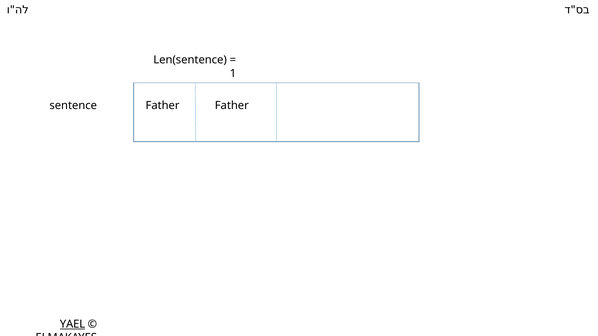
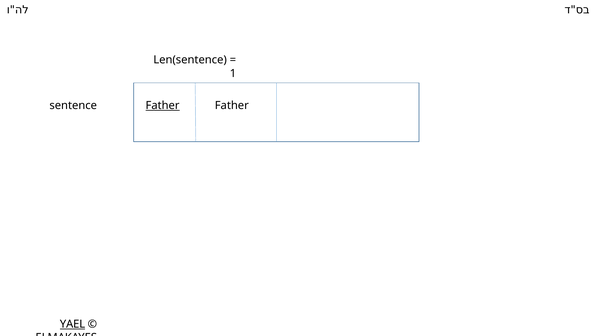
Father underline: none -> present (163, 106)
